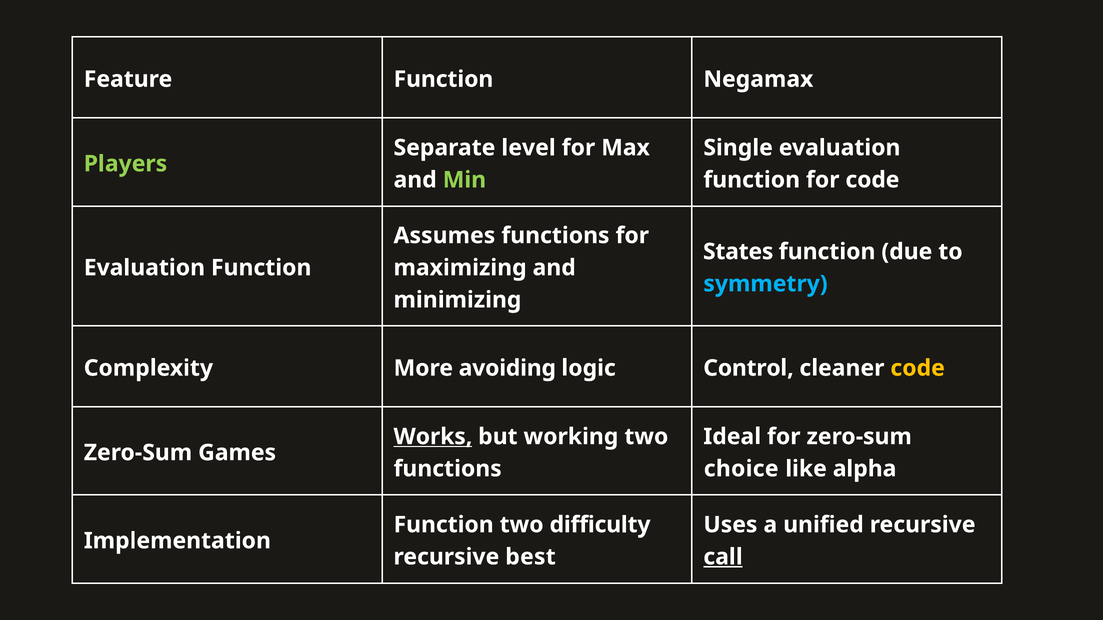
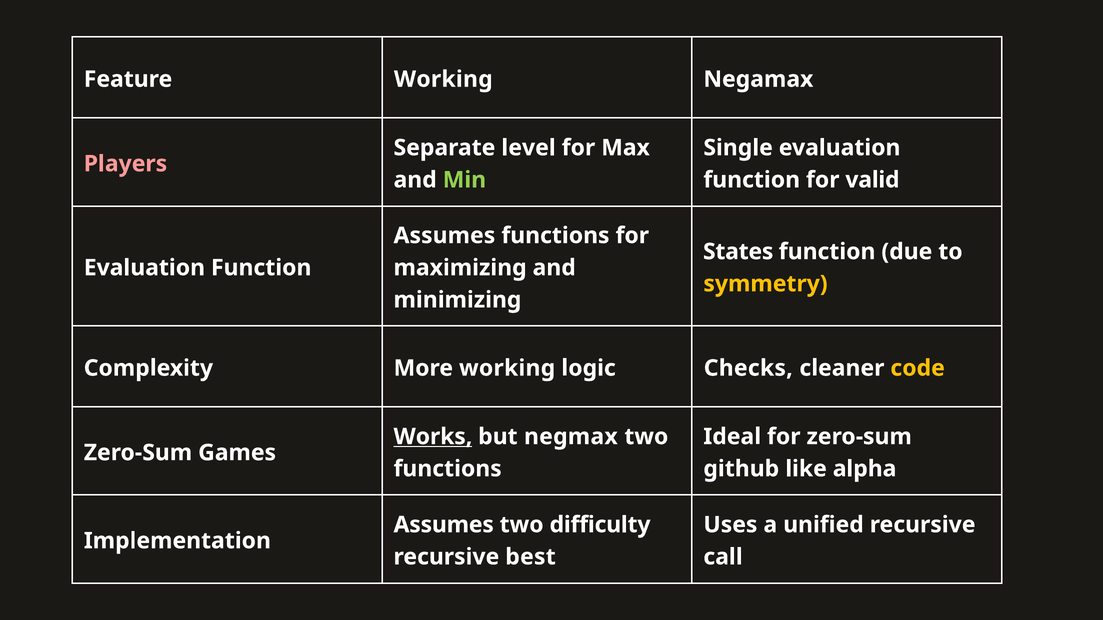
Feature Function: Function -> Working (443, 79)
Players colour: light green -> pink (125, 164)
for code: code -> valid (872, 180)
symmetry colour: light blue -> yellow (765, 284)
More avoiding: avoiding -> working (507, 368)
Control: Control -> Checks (748, 368)
working: working -> negmax (571, 437)
choice: choice -> github (741, 469)
Function: Function -> Assumes (444, 525)
call underline: present -> none (723, 557)
